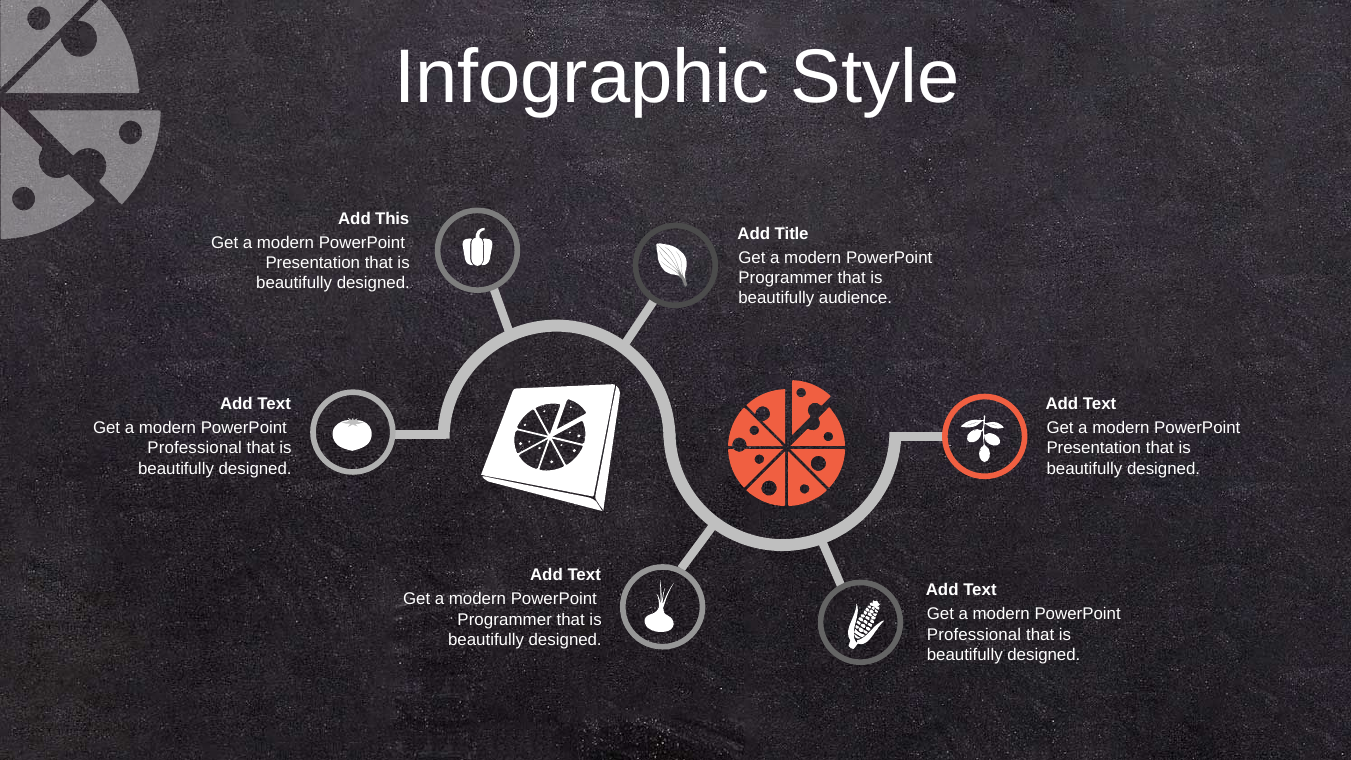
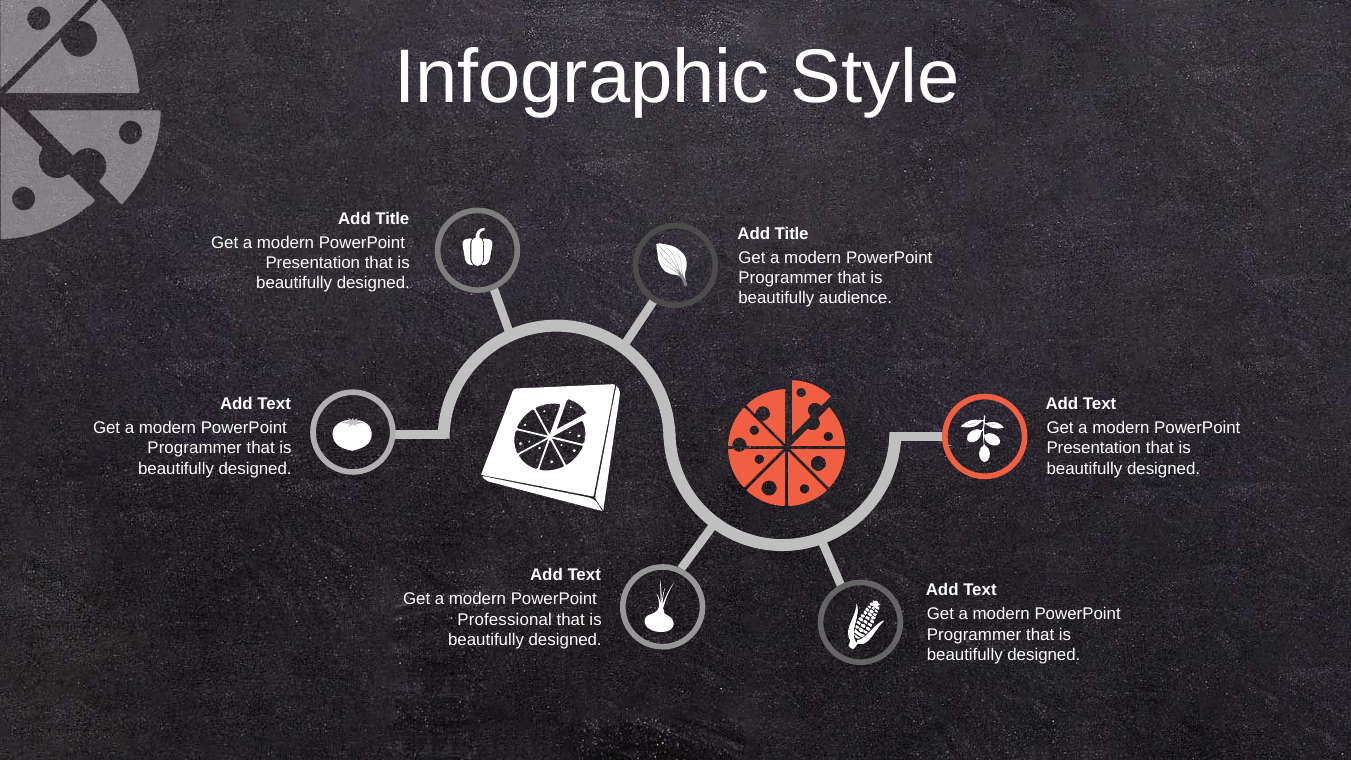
This: This -> Title (392, 219)
Professional: Professional -> Programmer (195, 448)
Programmer: Programmer -> Professional (505, 620)
Professional: Professional -> Programmer (974, 634)
